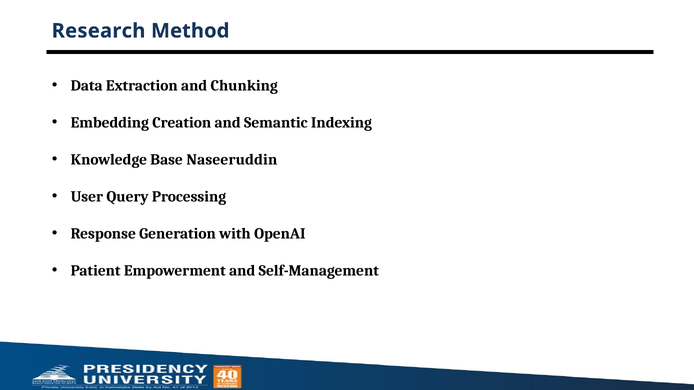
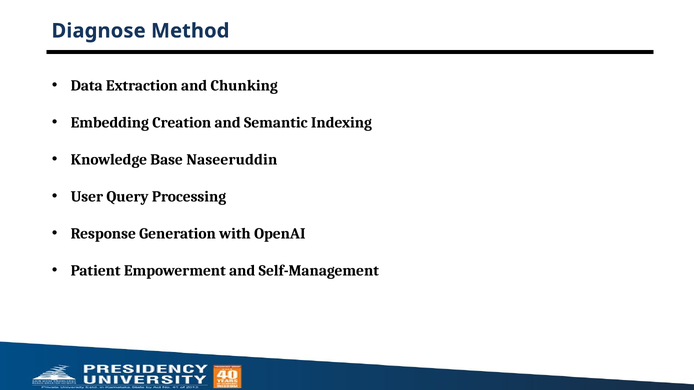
Research: Research -> Diagnose (99, 31)
